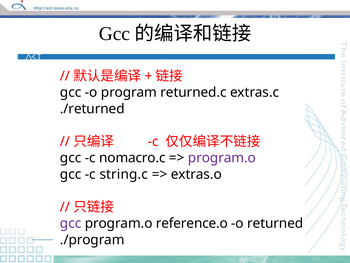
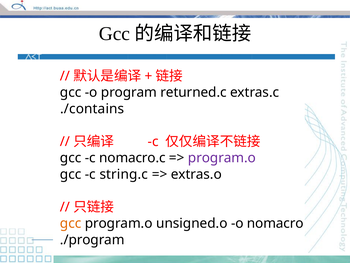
./returned: ./returned -> ./contains (92, 109)
gcc colour: purple -> orange (71, 223)
reference.o: reference.o -> unsigned.o (192, 223)
returned: returned -> nomacro (275, 223)
